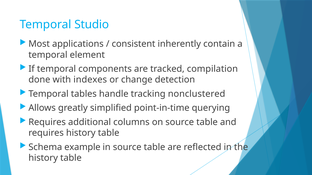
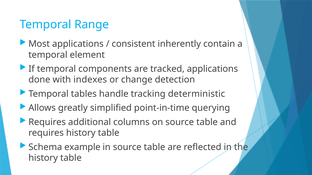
Studio: Studio -> Range (92, 25)
tracked compilation: compilation -> applications (212, 69)
nonclustered: nonclustered -> deterministic (197, 94)
